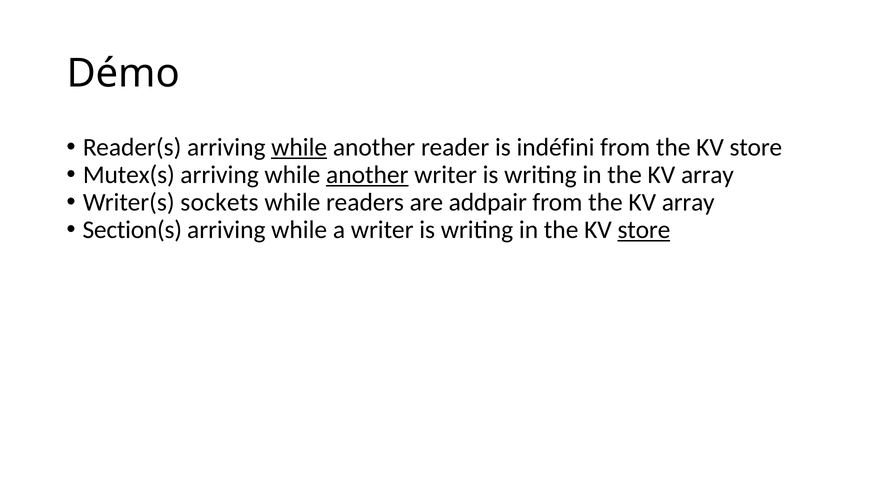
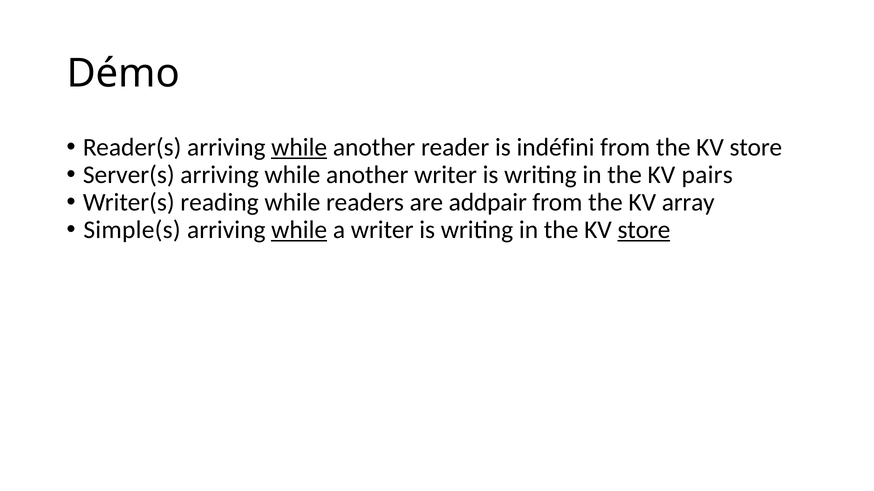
Mutex(s: Mutex(s -> Server(s (129, 175)
another underline: present -> none (367, 175)
in the KV array: array -> pairs (707, 175)
sockets: sockets -> reading (220, 203)
Section(s: Section(s -> Simple(s (132, 230)
while underline: none -> present (299, 230)
